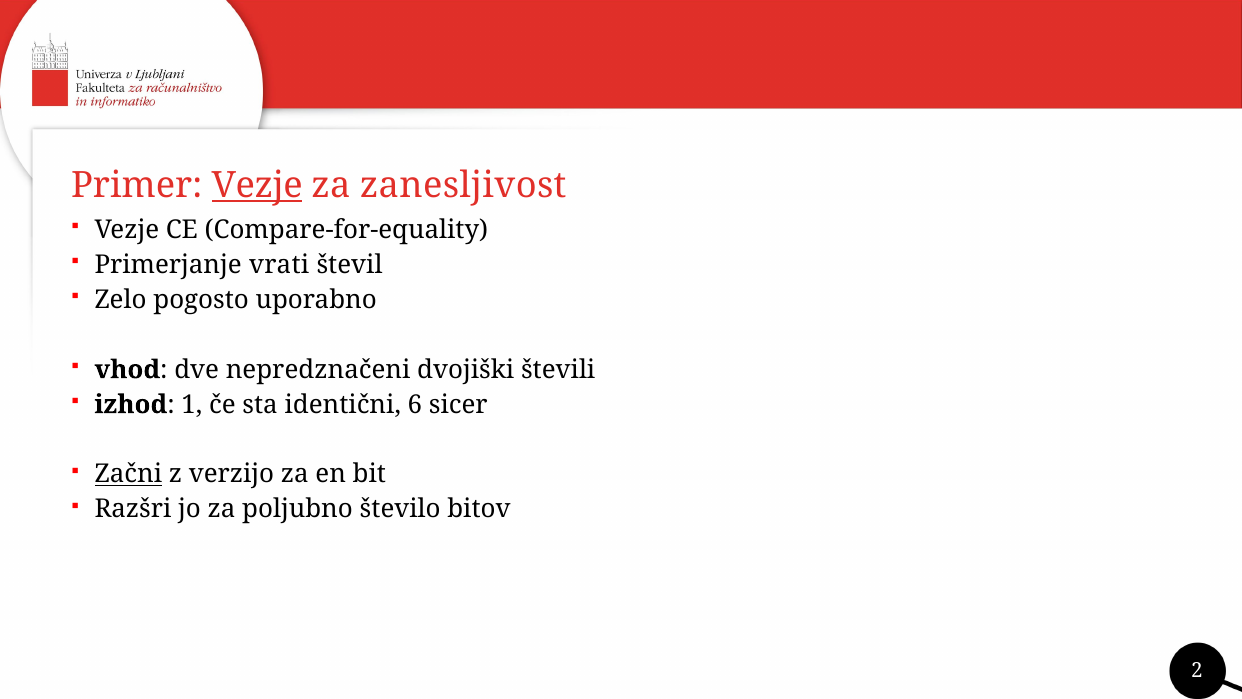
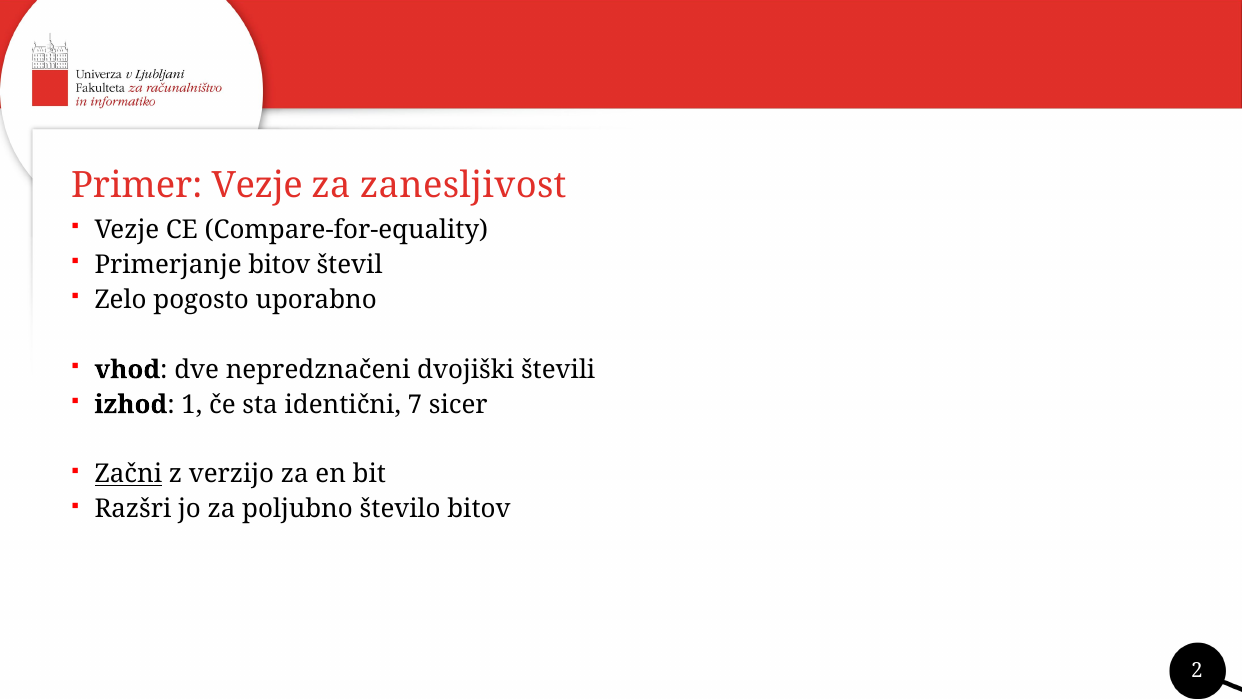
Vezje underline: present -> none (257, 185)
Primerjanje vrati: vrati -> bitov (279, 265)
6: 6 -> 7 (415, 404)
